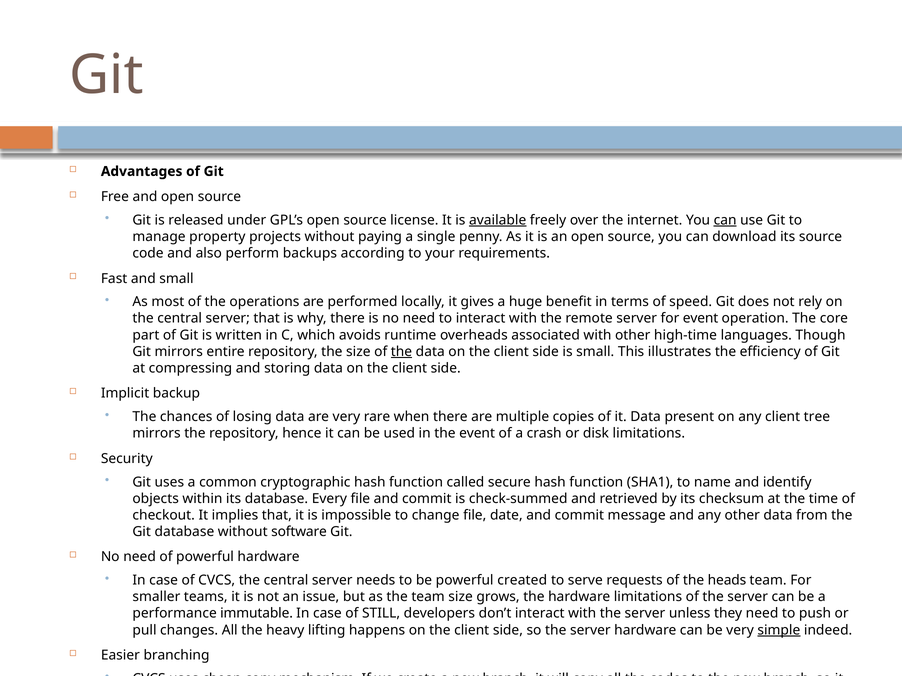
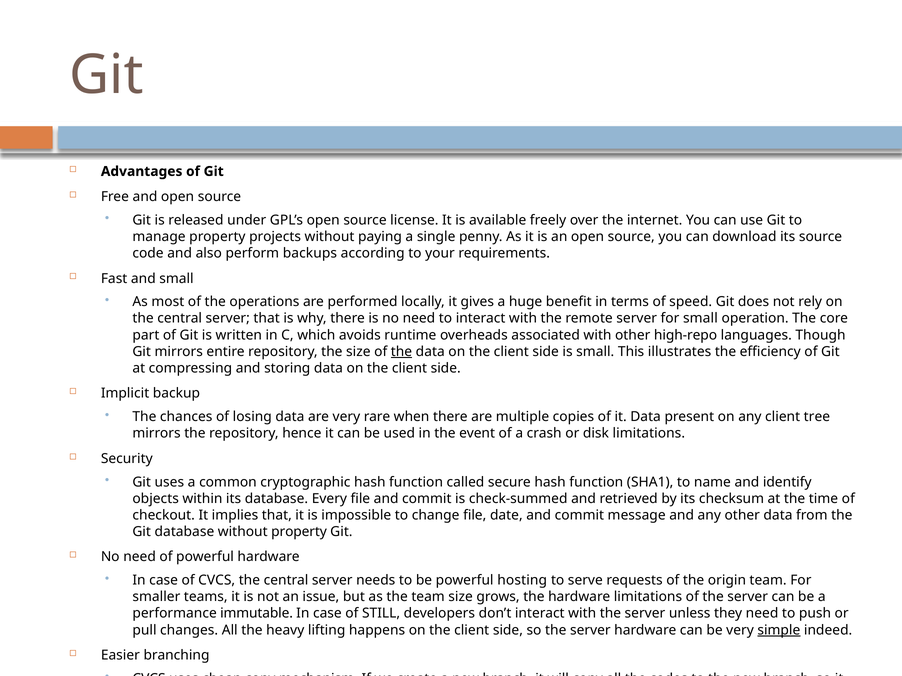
available underline: present -> none (498, 220)
can underline: present -> none (725, 220)
for event: event -> small (700, 319)
high-time: high-time -> high-repo (686, 335)
without software: software -> property (299, 532)
created: created -> hosting (522, 581)
heads: heads -> origin (727, 581)
